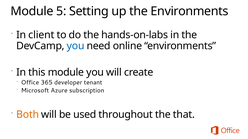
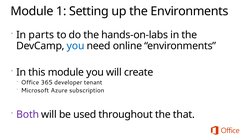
5: 5 -> 1 (61, 11)
client: client -> parts (41, 35)
Both colour: orange -> purple (28, 115)
